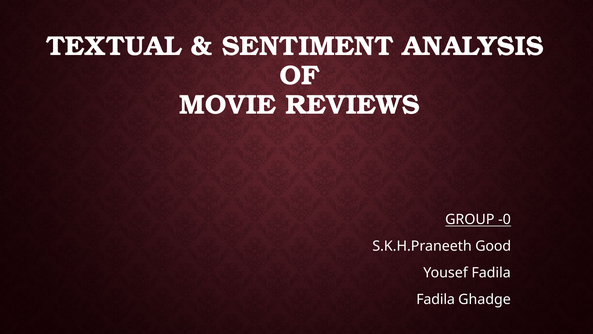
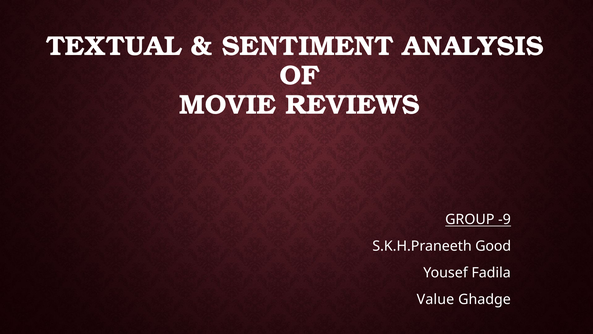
-0: -0 -> -9 (504, 219)
Fadila: Fadila -> Value (435, 299)
